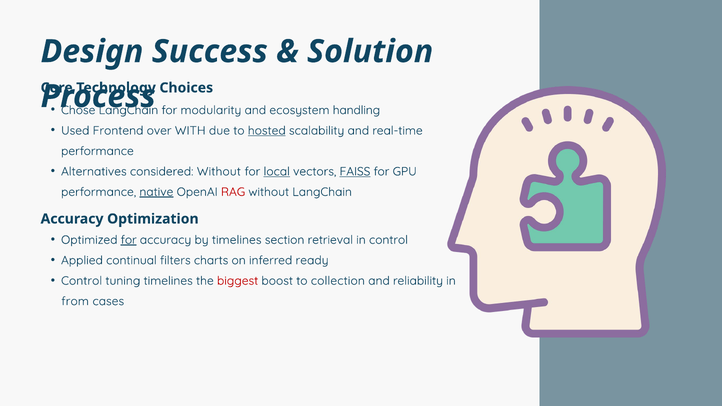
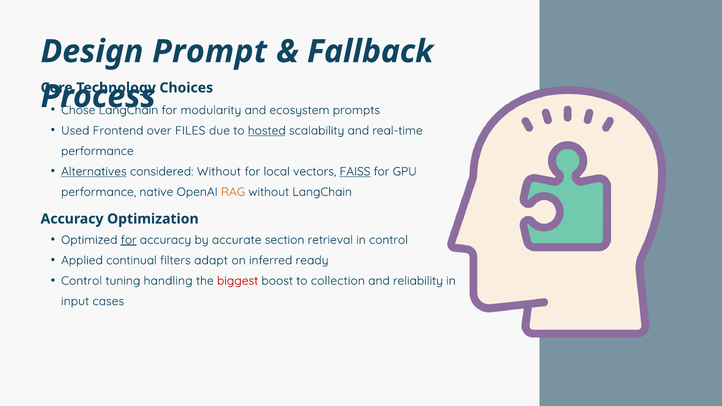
Success: Success -> Prompt (210, 52)
Solution: Solution -> Fallback (370, 52)
handling: handling -> prompts (356, 110)
WITH: WITH -> FILES (190, 131)
Alternatives underline: none -> present (94, 172)
local underline: present -> none (277, 172)
native underline: present -> none (156, 192)
RAG colour: red -> orange (233, 192)
by timelines: timelines -> accurate (237, 240)
charts: charts -> adapt (211, 260)
tuning timelines: timelines -> handling (168, 281)
from: from -> input (75, 301)
